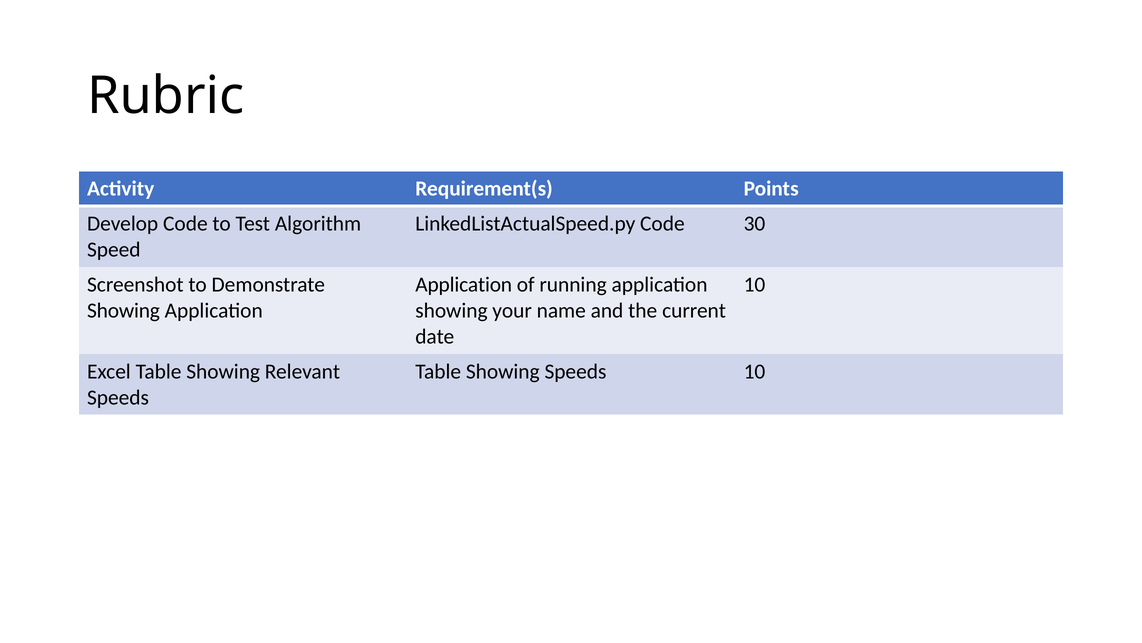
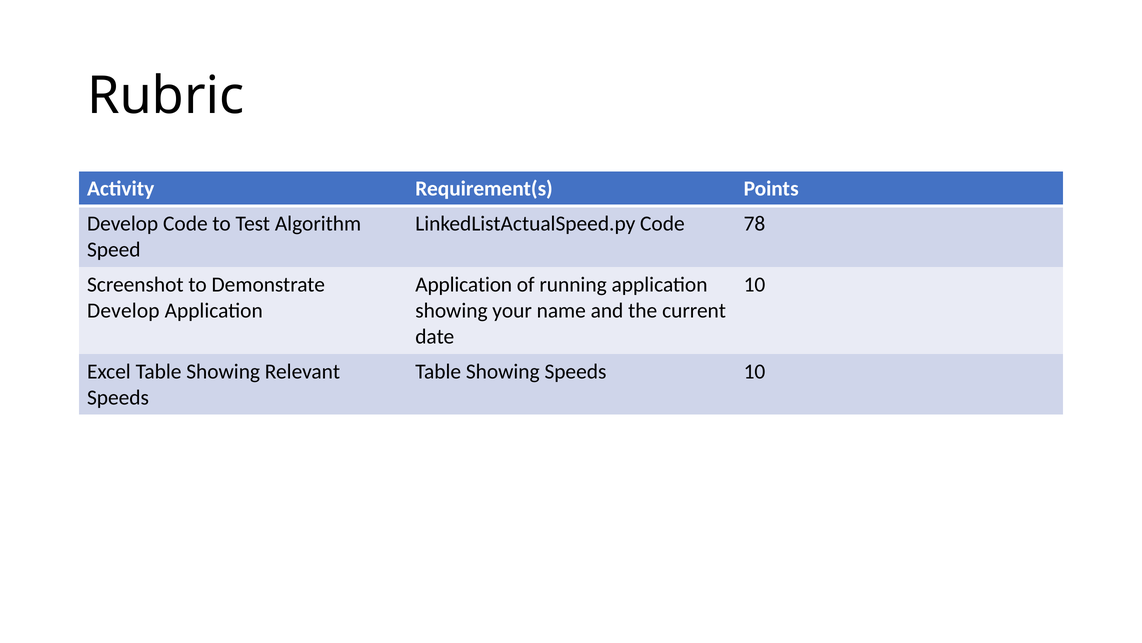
30: 30 -> 78 (754, 223)
Showing: Showing -> Develop (123, 310)
